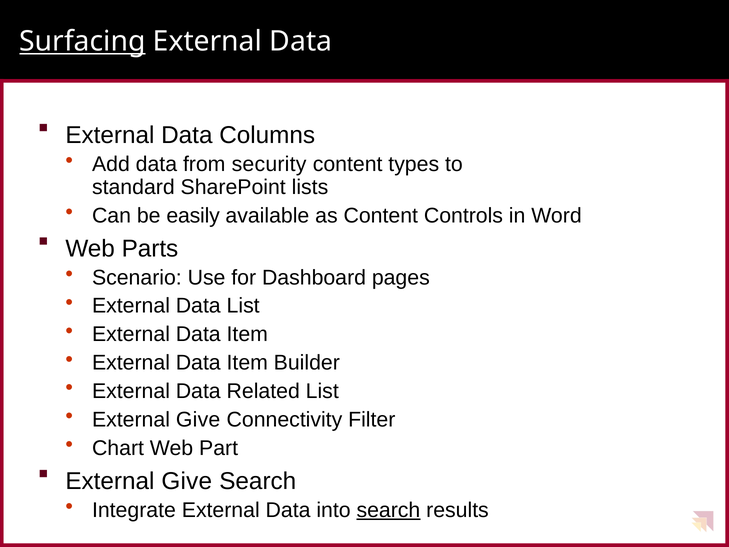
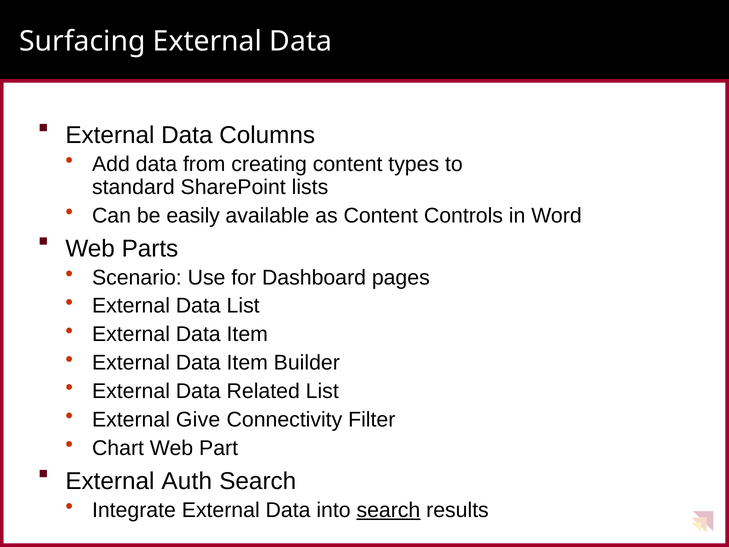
Surfacing underline: present -> none (82, 41)
security: security -> creating (269, 164)
Give: Give -> Auth (187, 481)
